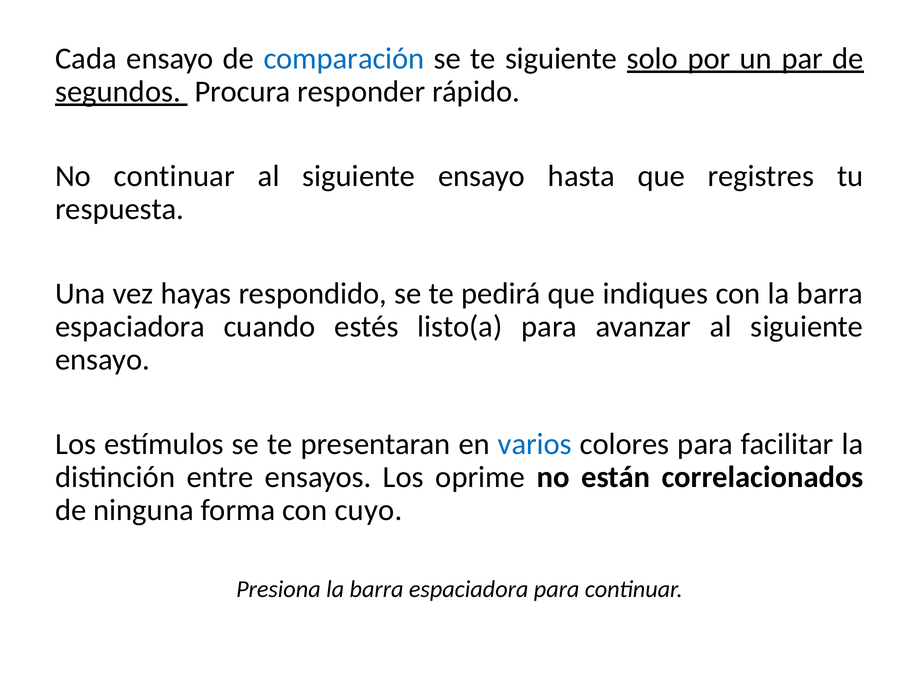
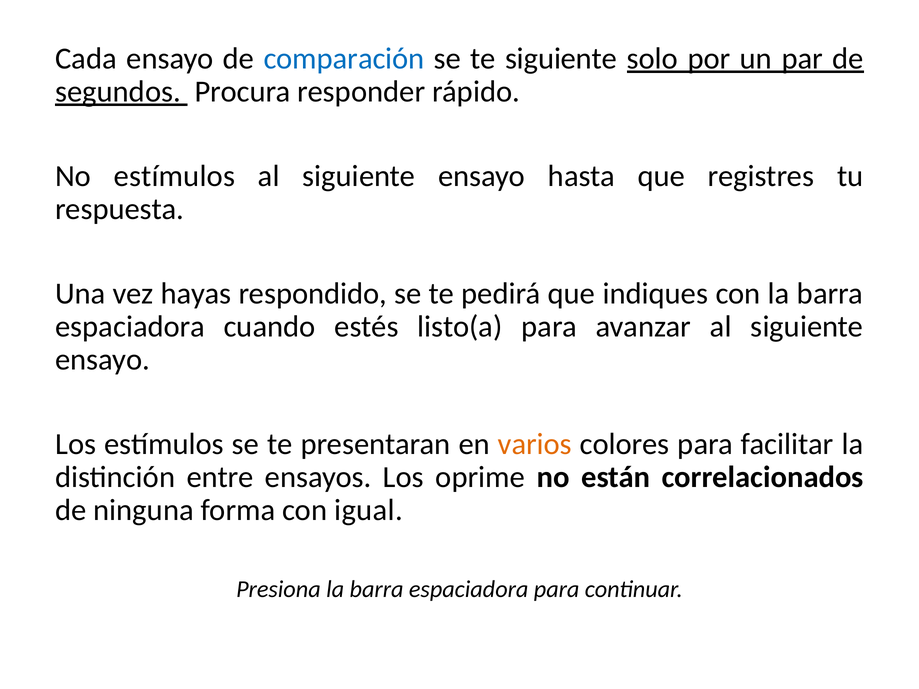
No continuar: continuar -> estímulos (174, 176)
varios colour: blue -> orange (535, 444)
cuyo: cuyo -> igual (369, 511)
